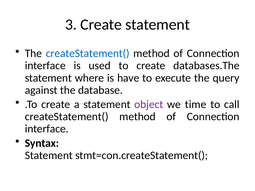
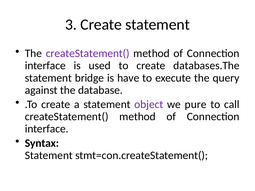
createStatement( colour: blue -> purple (88, 53)
where: where -> bridge (89, 78)
time: time -> pure (196, 105)
